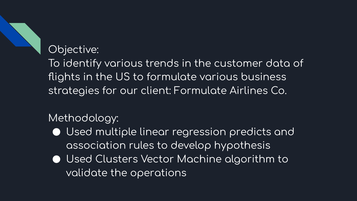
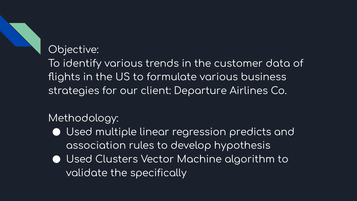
client Formulate: Formulate -> Departure (200, 91)
operations: operations -> specifically (158, 173)
